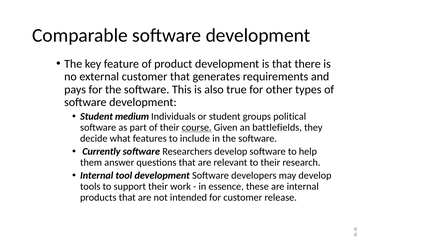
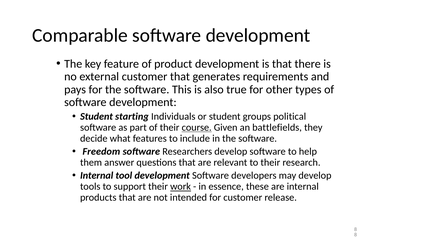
medium: medium -> starting (132, 117)
Currently: Currently -> Freedom (101, 152)
work underline: none -> present (181, 187)
